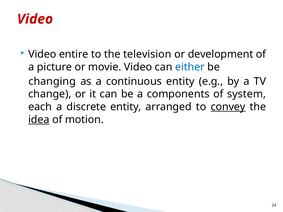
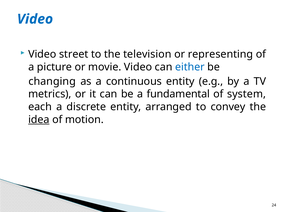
Video colour: red -> blue (35, 19)
entire: entire -> street (74, 54)
development: development -> representing (220, 54)
change: change -> metrics (50, 94)
components: components -> fundamental (178, 94)
convey underline: present -> none (228, 107)
